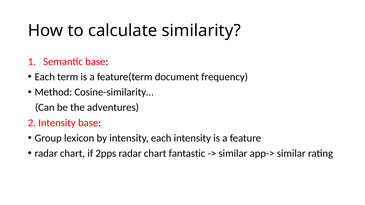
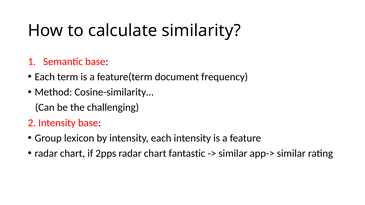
adventures: adventures -> challenging (113, 108)
